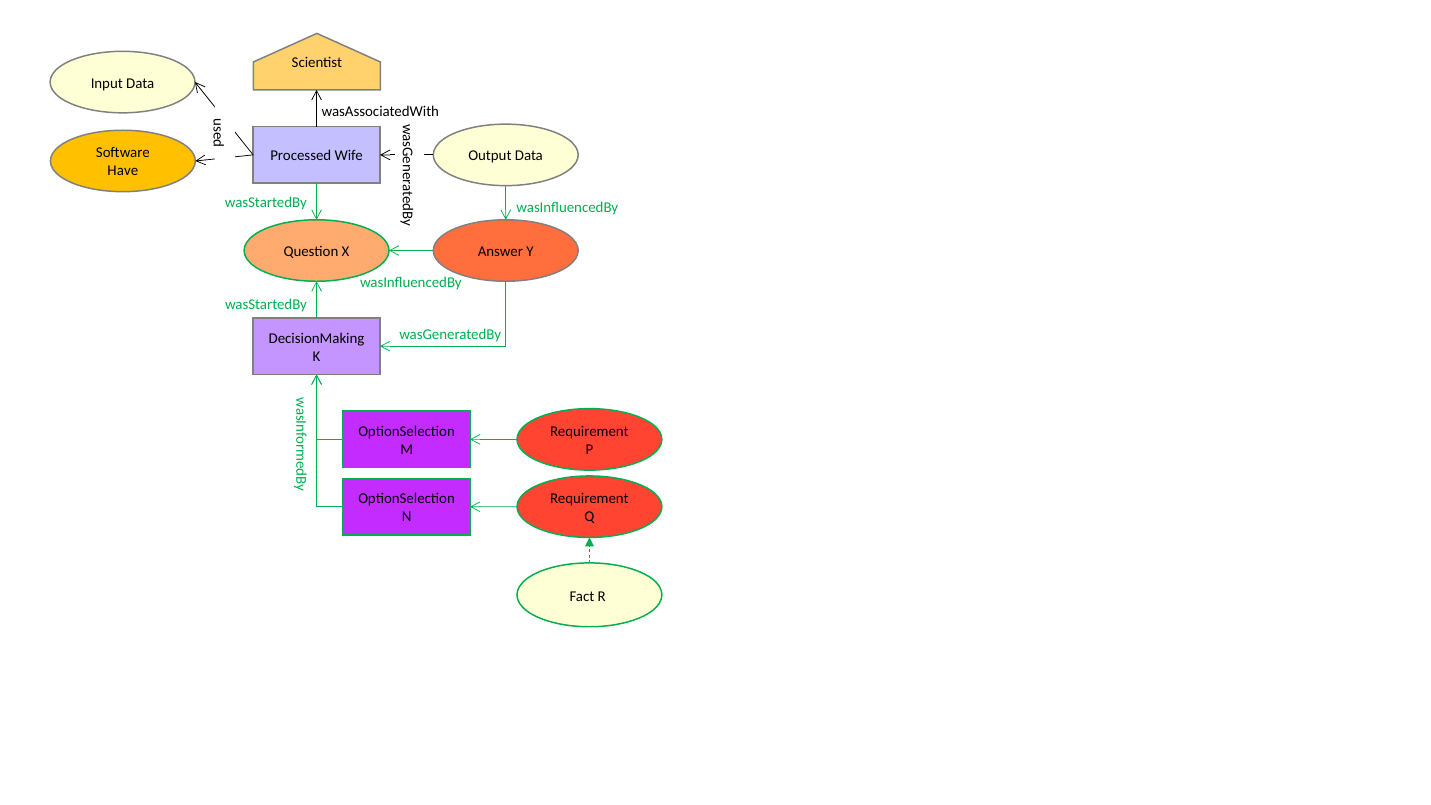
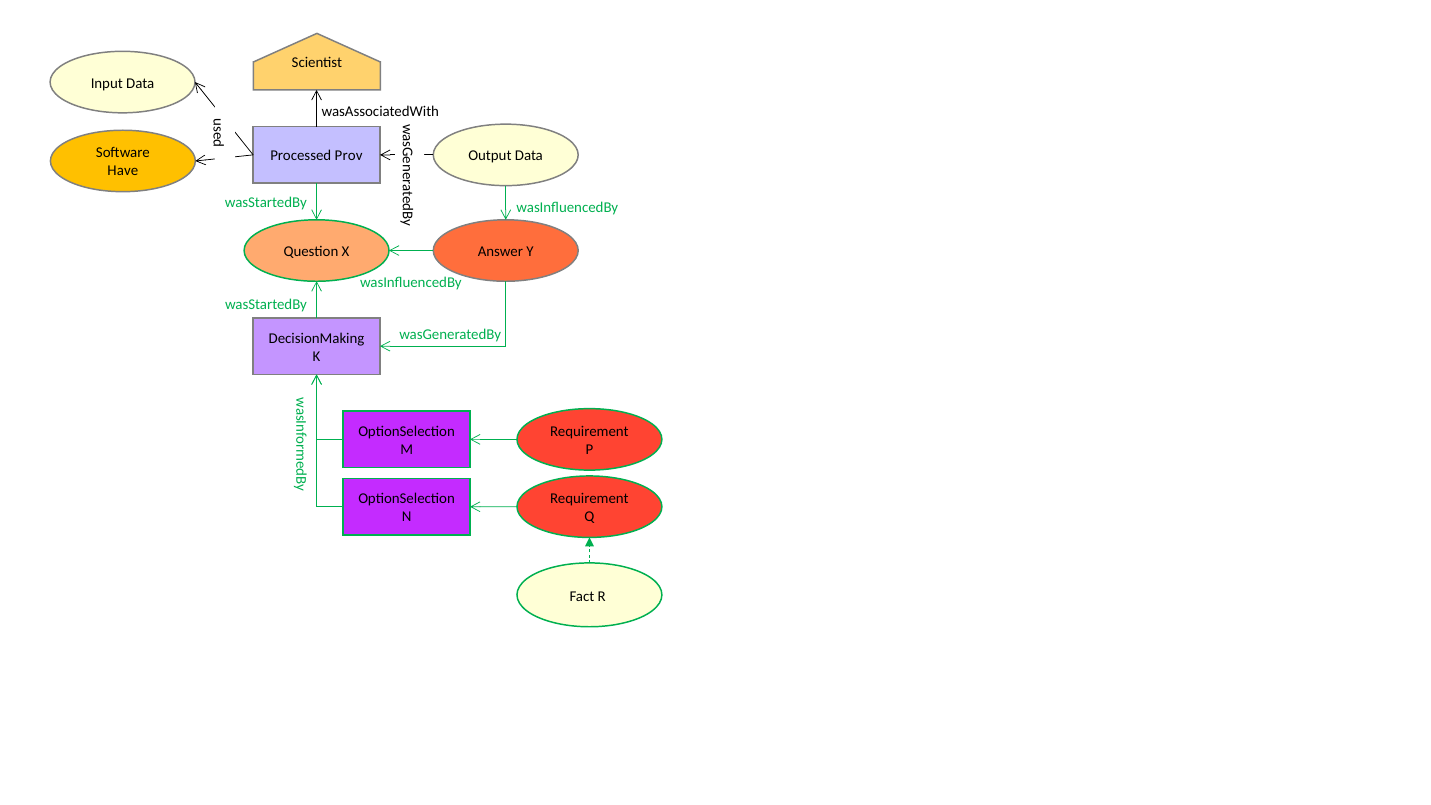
Wife: Wife -> Prov (349, 156)
